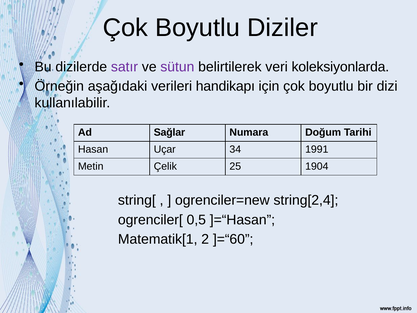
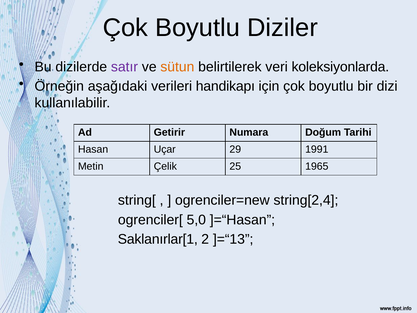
sütun colour: purple -> orange (177, 67)
Sağlar: Sağlar -> Getirir (169, 132)
34: 34 -> 29 (235, 149)
1904: 1904 -> 1965 (317, 166)
0,5: 0,5 -> 5,0 (196, 220)
Matematik[1: Matematik[1 -> Saklanırlar[1 (158, 239)
]=“60: ]=“60 -> ]=“13 (233, 239)
